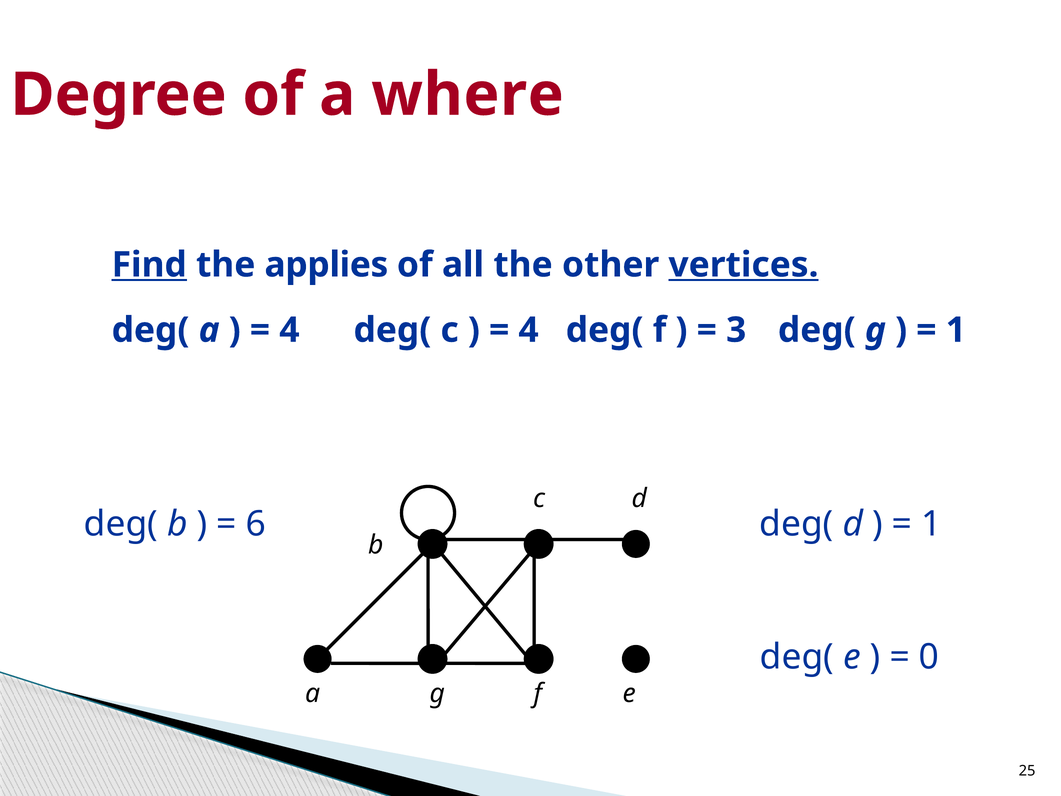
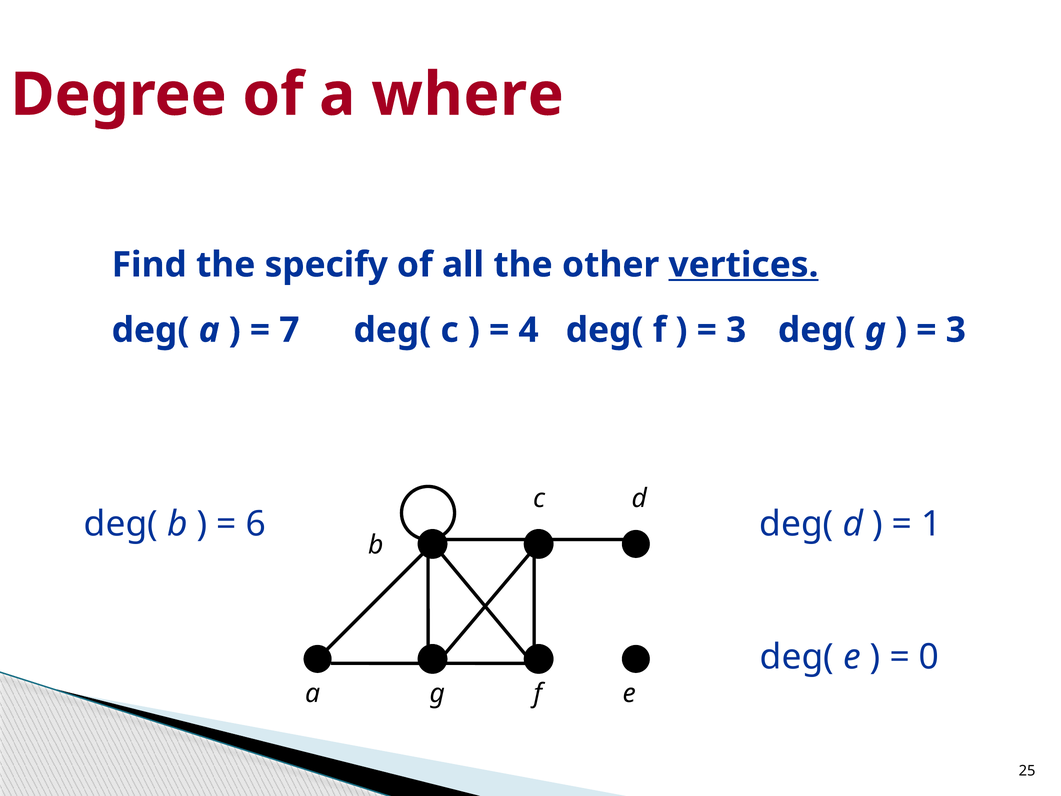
Find underline: present -> none (149, 265)
applies: applies -> specify (326, 265)
4: 4 -> 7 (289, 330)
1: 1 -> 3 (956, 330)
